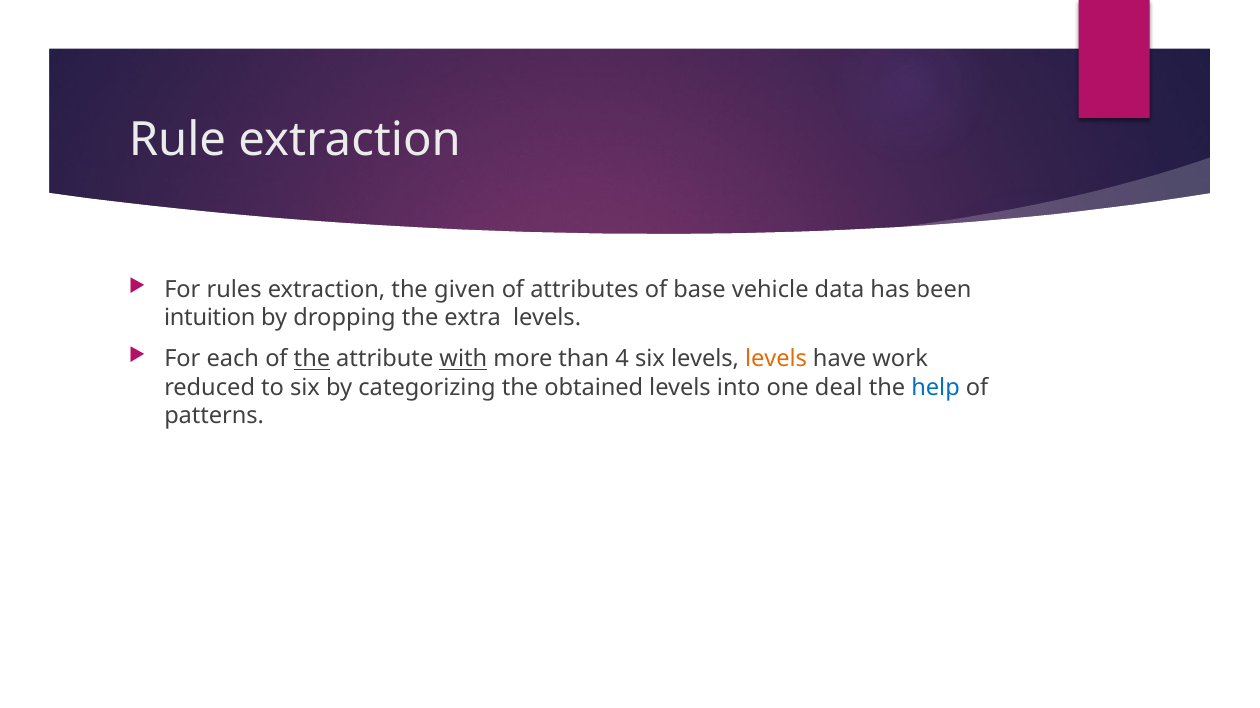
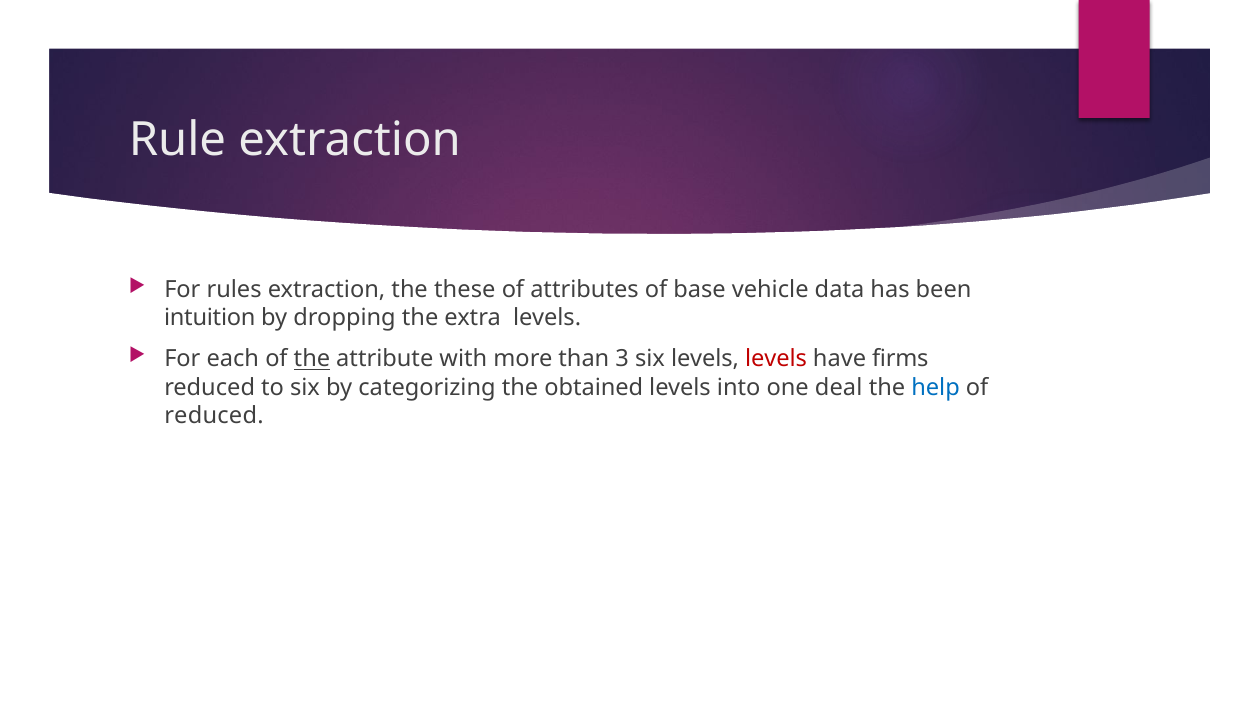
given: given -> these (465, 290)
with underline: present -> none (463, 359)
4: 4 -> 3 (622, 359)
levels colour: orange -> red (776, 359)
work: work -> firms (900, 359)
patterns: patterns -> reduced (214, 416)
